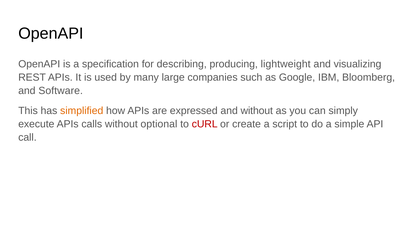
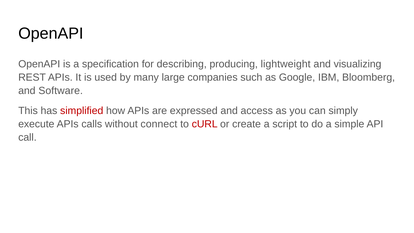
simplified colour: orange -> red (82, 111)
and without: without -> access (257, 111)
optional: optional -> connect (159, 124)
